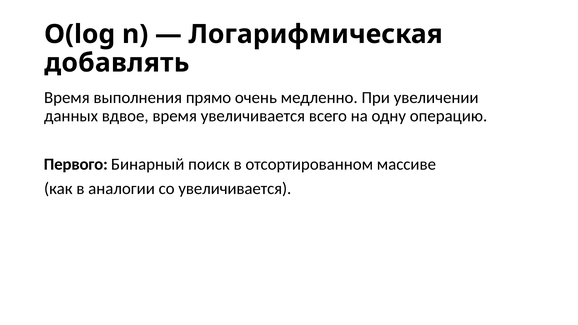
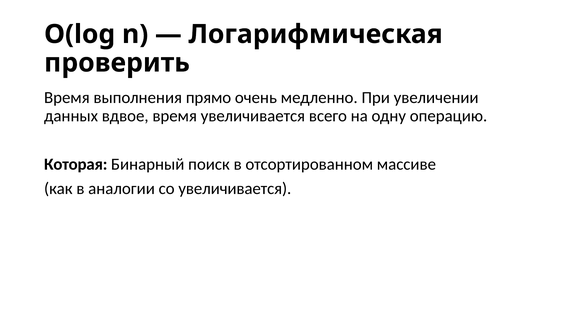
добавлять: добавлять -> проверить (117, 63)
Первого: Первого -> Которая (76, 164)
